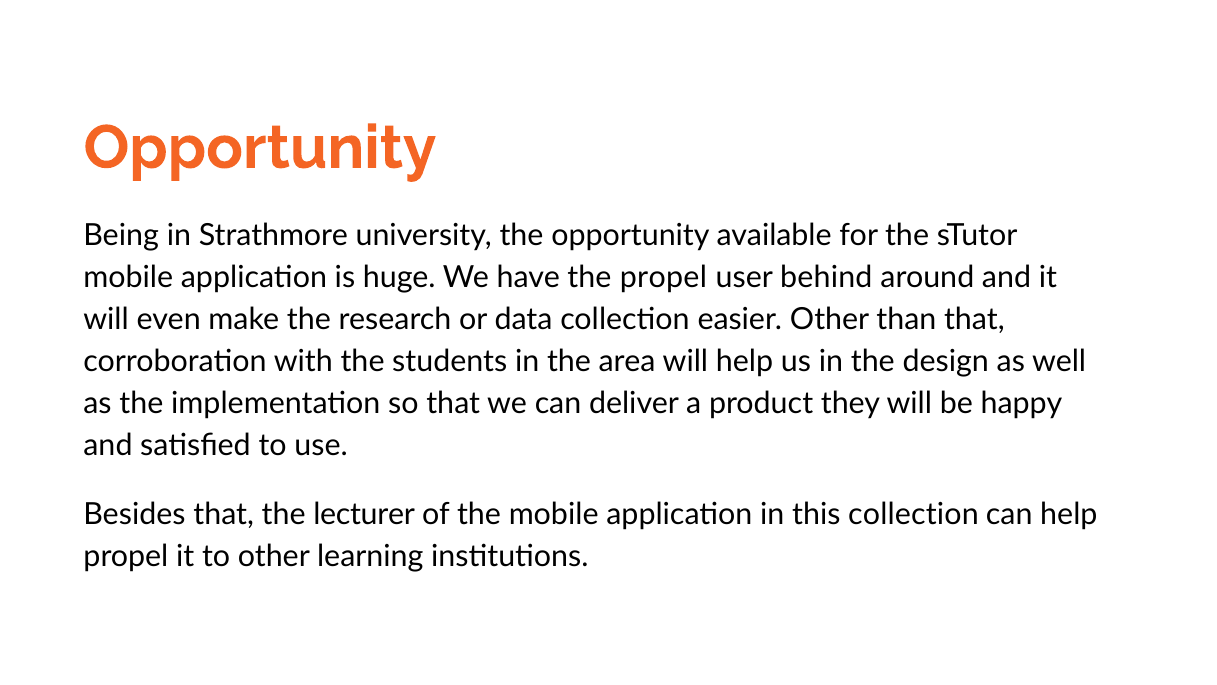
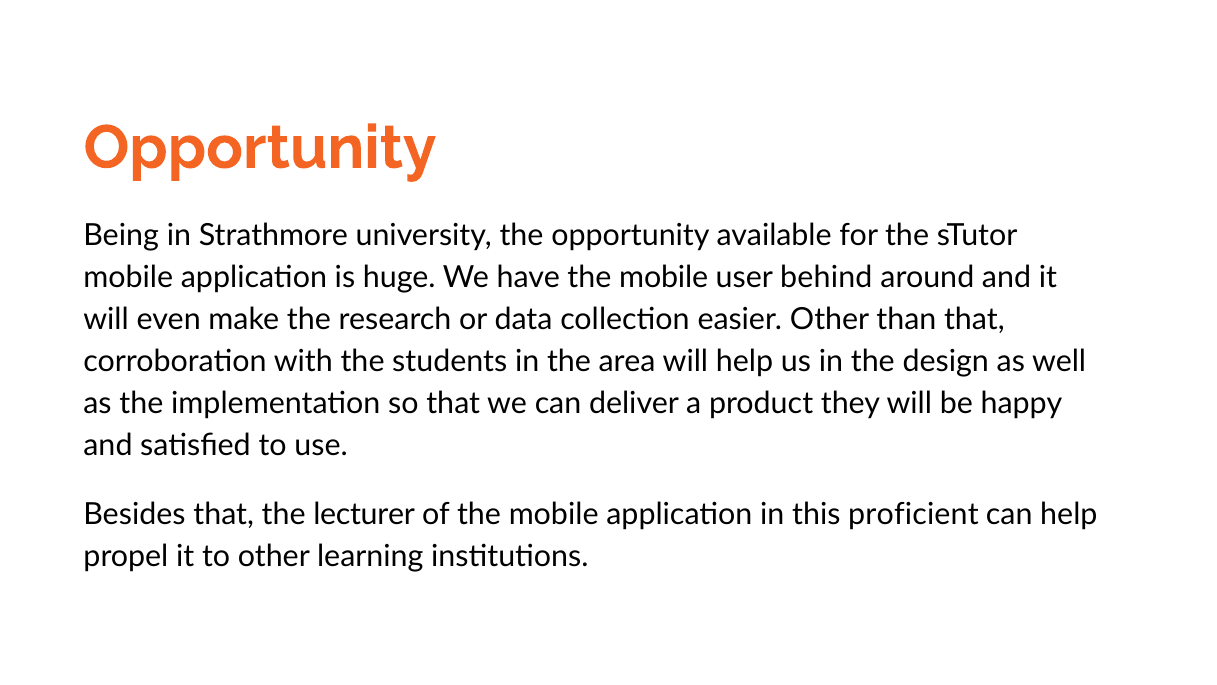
have the propel: propel -> mobile (664, 277)
this collection: collection -> proficient (913, 514)
